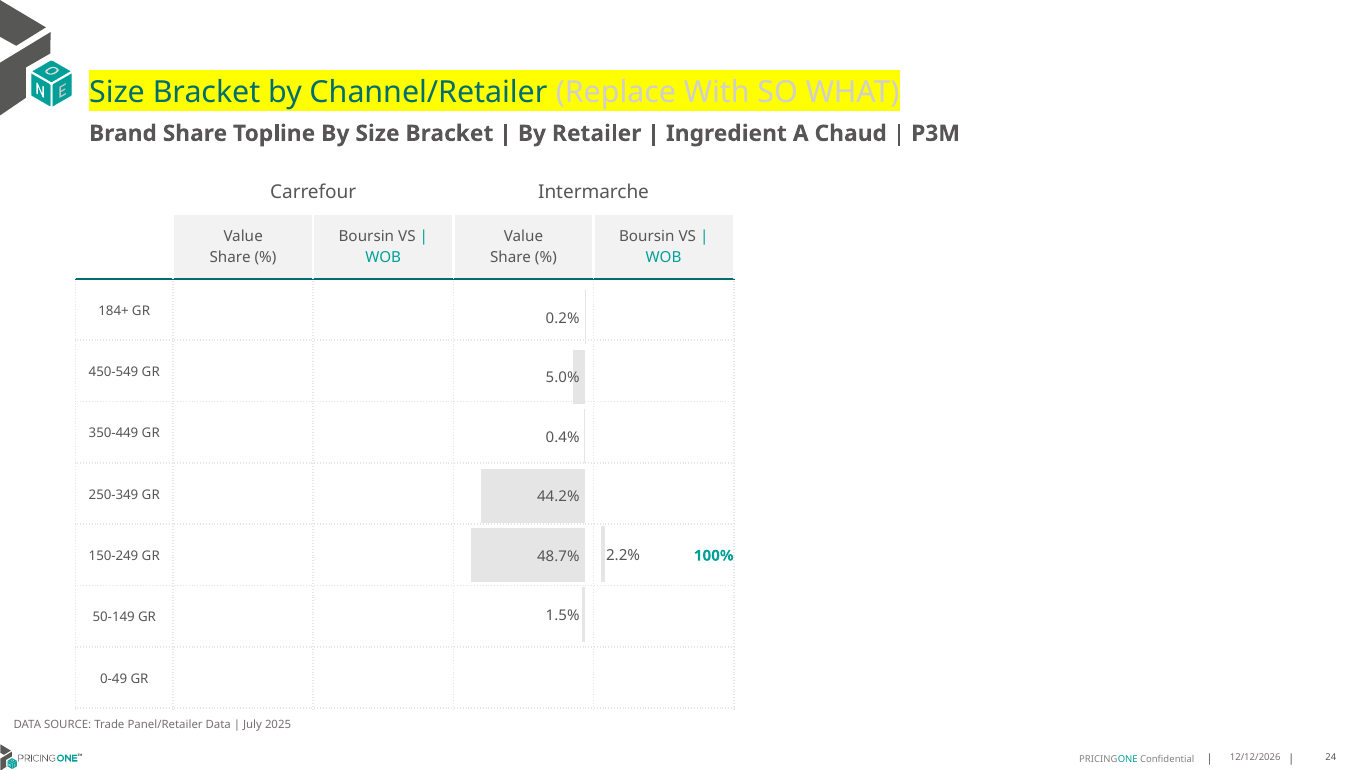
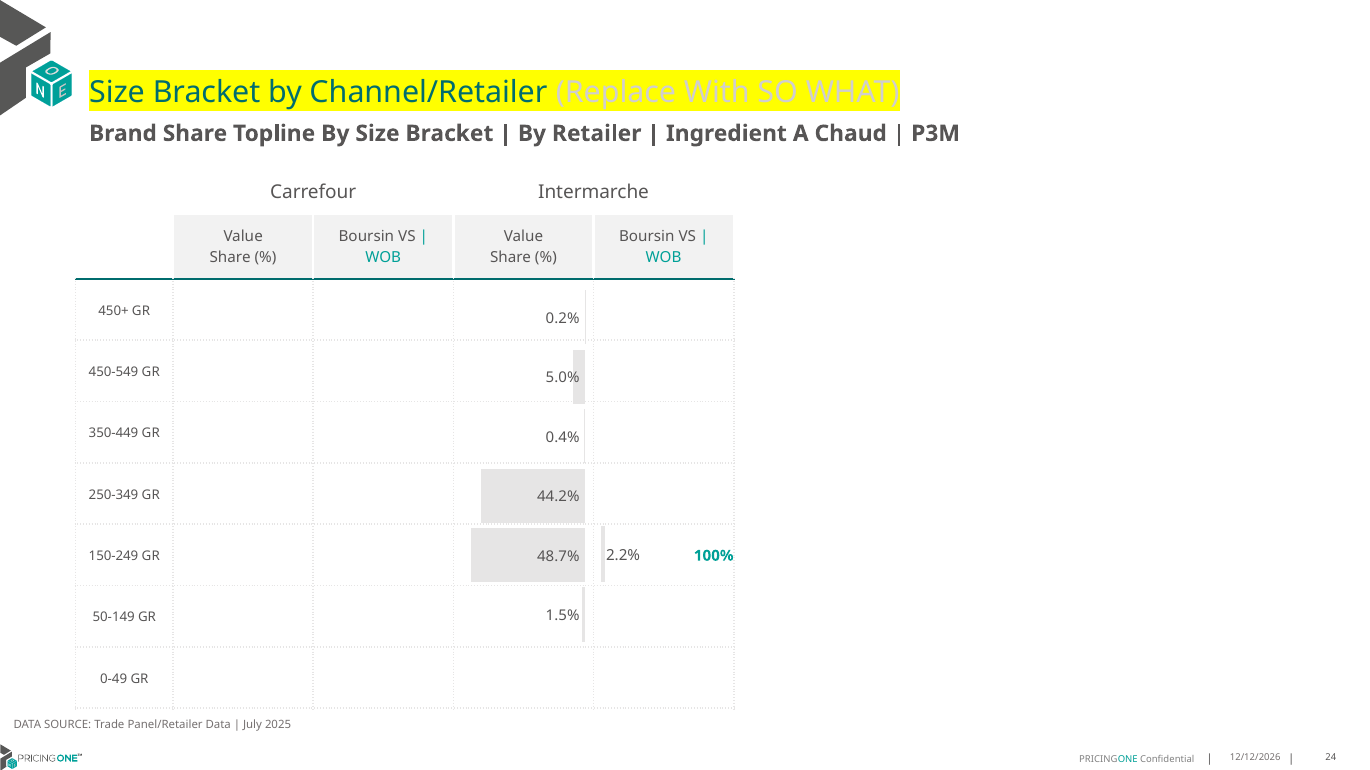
184+: 184+ -> 450+ (114, 311)
